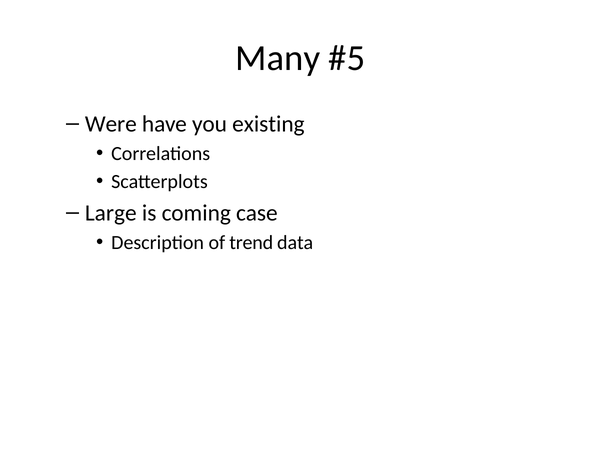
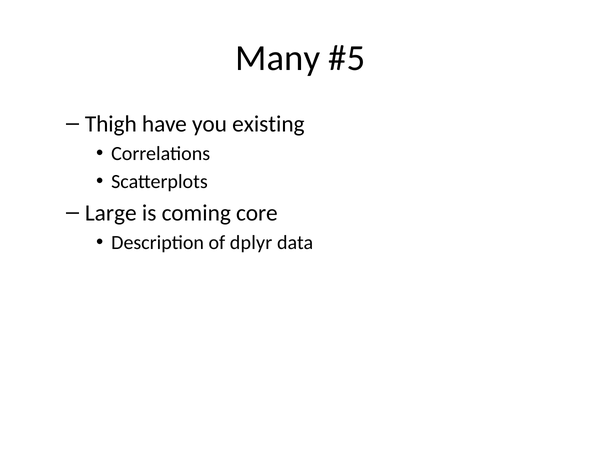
Were: Were -> Thigh (111, 124)
case: case -> core (257, 213)
trend: trend -> dplyr (251, 242)
